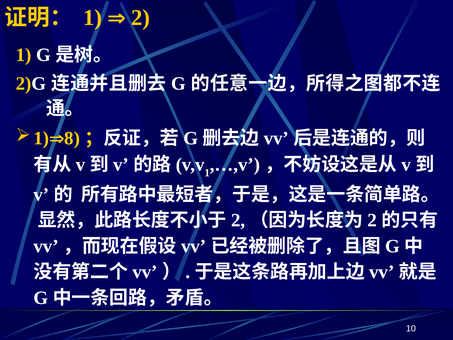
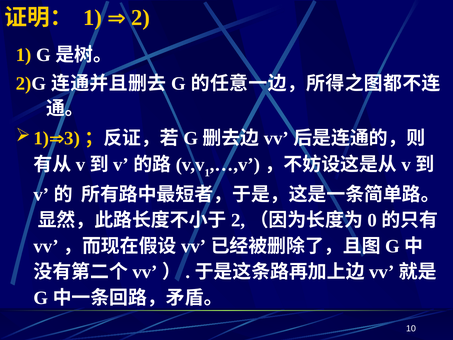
8: 8 -> 3 (72, 138)
2: 2 -> 0 (372, 220)
